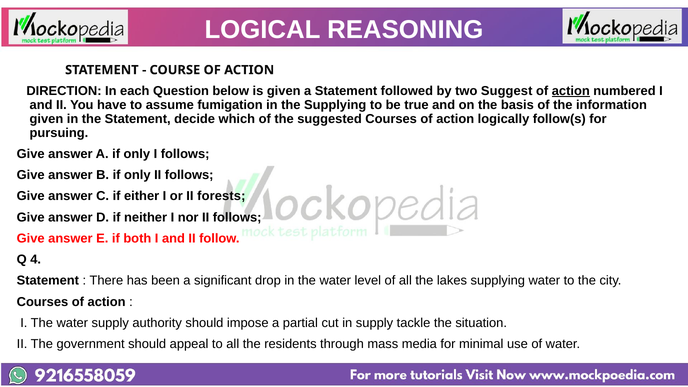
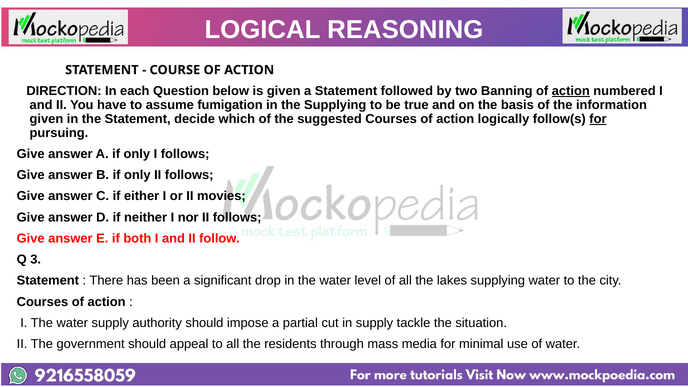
Suggest: Suggest -> Banning (507, 91)
for underline: none -> present (598, 119)
forests: forests -> movies (221, 196)
4: 4 -> 3 (36, 260)
